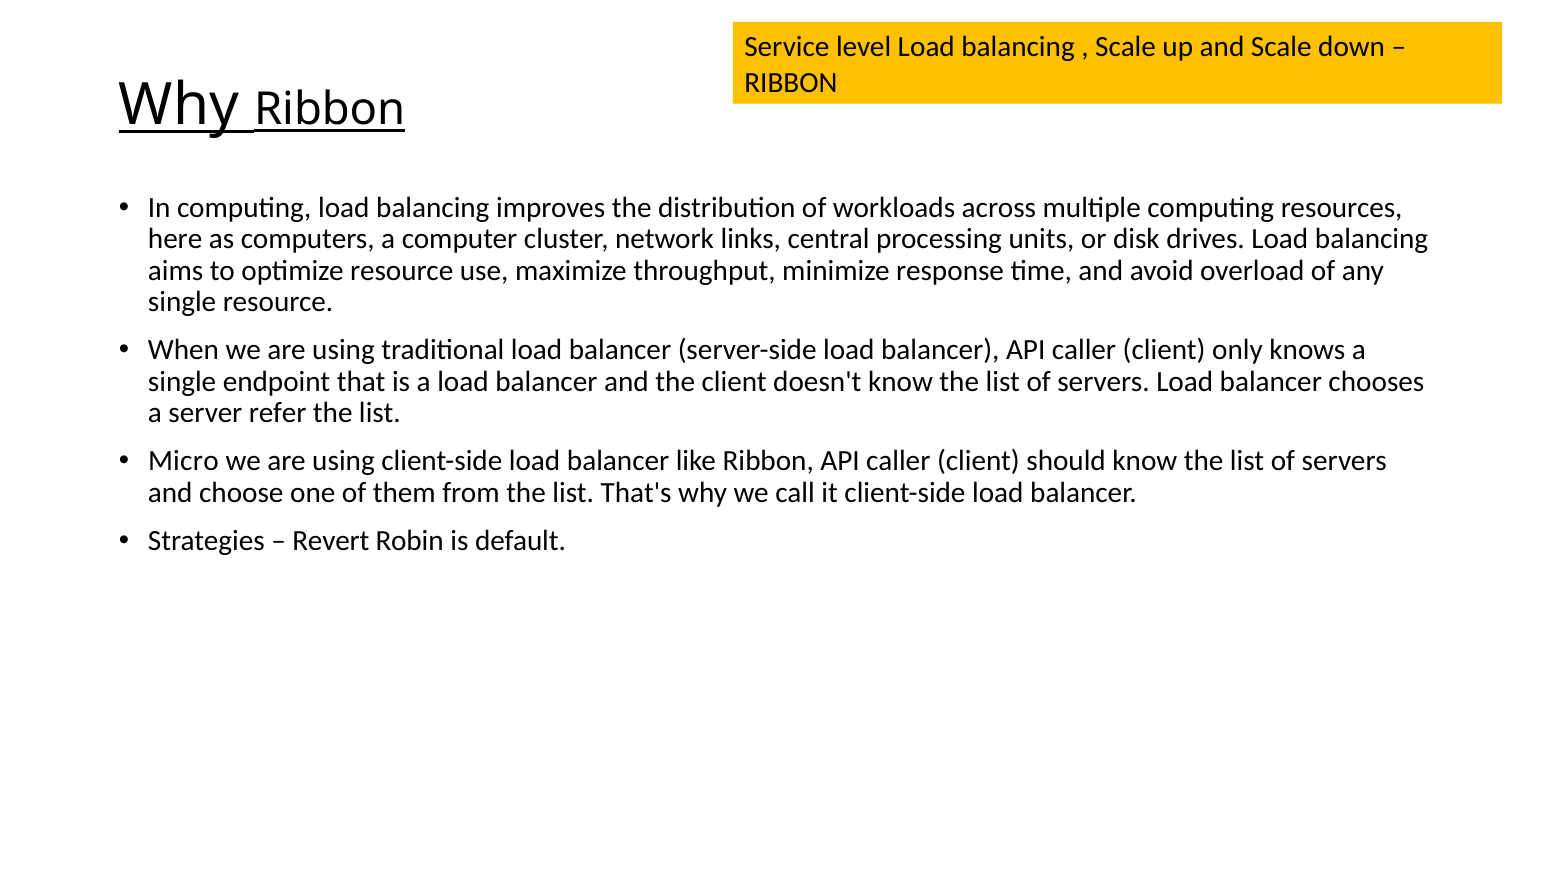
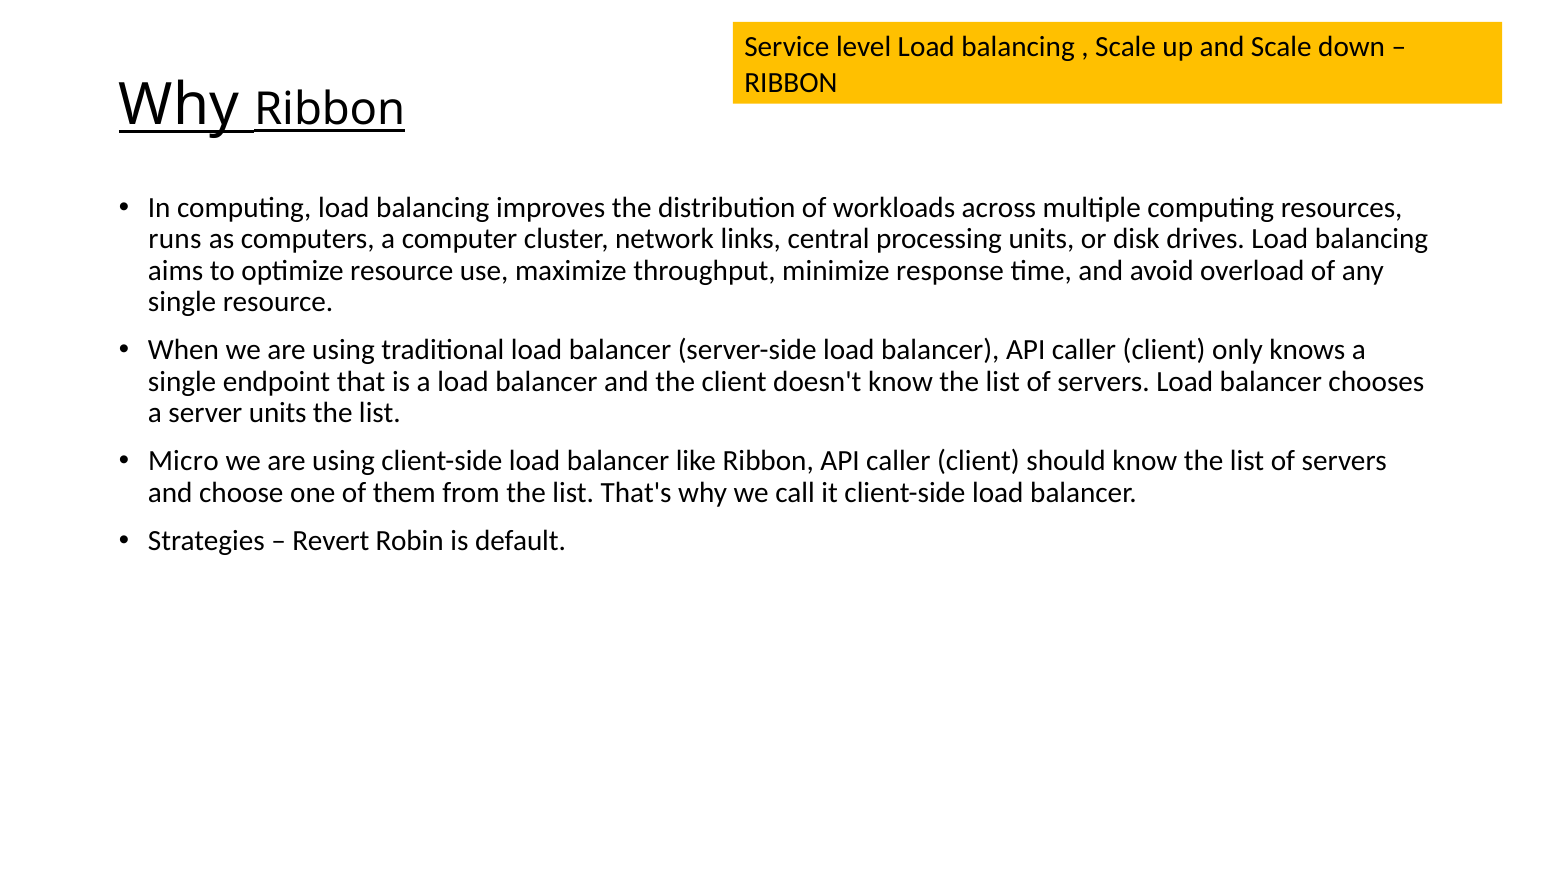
here: here -> runs (175, 239)
server refer: refer -> units (278, 413)
